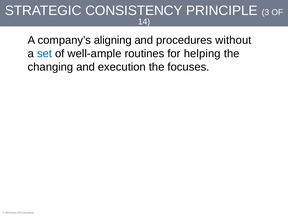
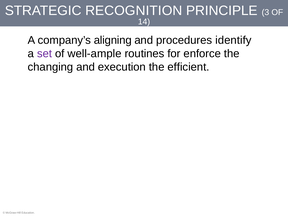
CONSISTENCY: CONSISTENCY -> RECOGNITION (134, 11)
without: without -> identify (233, 40)
set colour: blue -> purple (45, 54)
helping: helping -> enforce (202, 54)
focuses: focuses -> efficient (189, 67)
